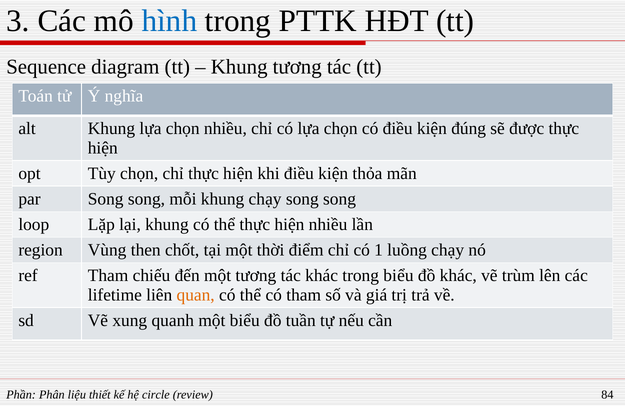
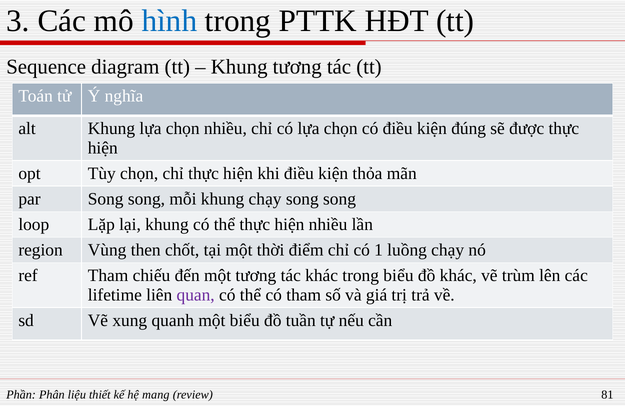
quan colour: orange -> purple (196, 295)
circle: circle -> mang (156, 395)
84: 84 -> 81 (607, 395)
